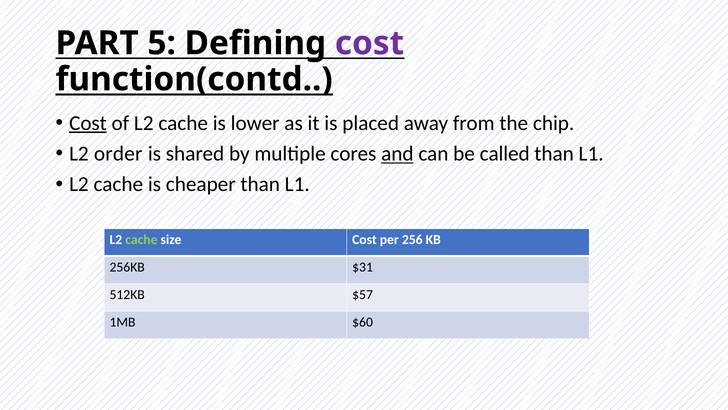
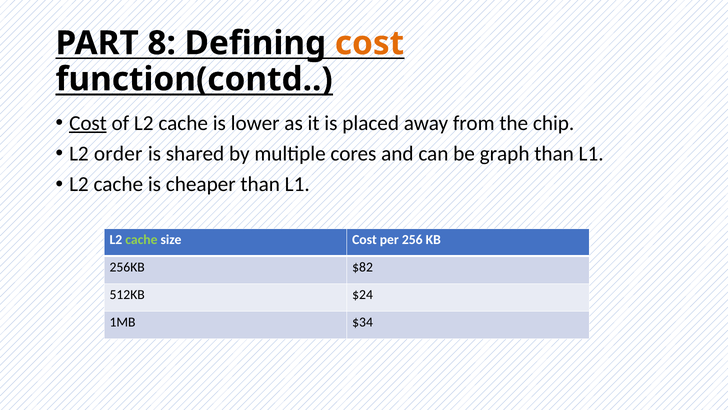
5: 5 -> 8 (162, 43)
cost colour: purple -> orange (369, 43)
and underline: present -> none (397, 154)
called: called -> graph (505, 154)
$31: $31 -> $82 (363, 267)
$57: $57 -> $24 (363, 295)
$60: $60 -> $34 (363, 322)
